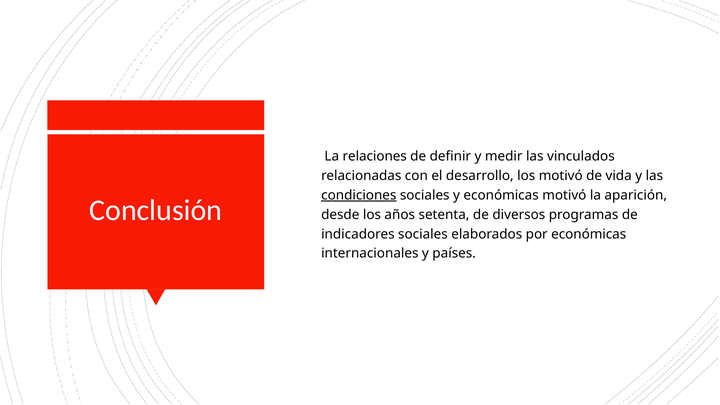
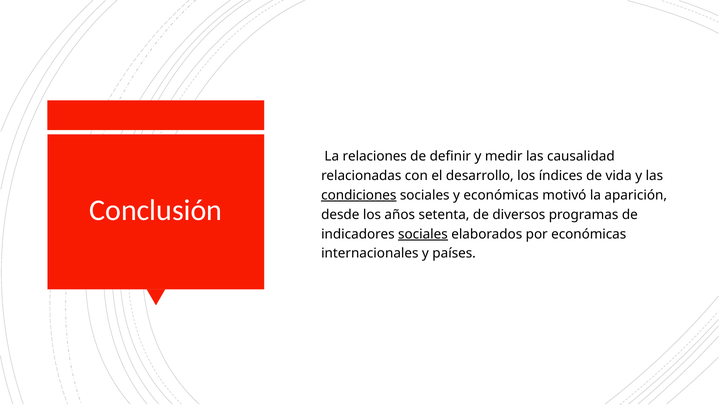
vinculados: vinculados -> causalidad (581, 156)
los motivó: motivó -> índices (561, 176)
sociales underline: none -> present (423, 234)
